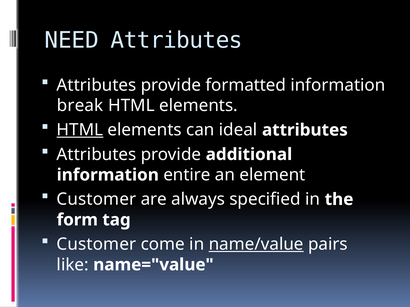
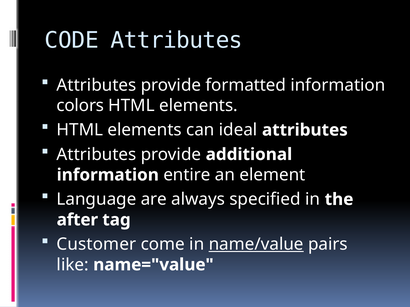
NEED: NEED -> CODE (72, 40)
break: break -> colors (80, 106)
HTML underline: present -> none (80, 130)
Customer: Customer -> Language (96, 200)
form: form -> after (77, 220)
